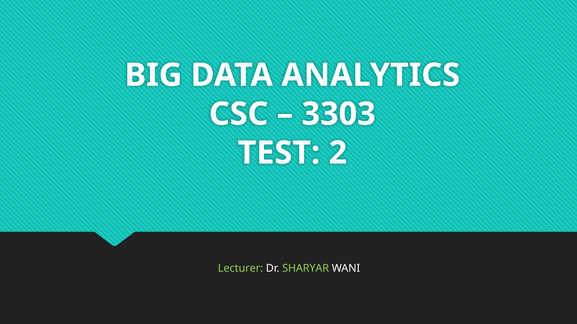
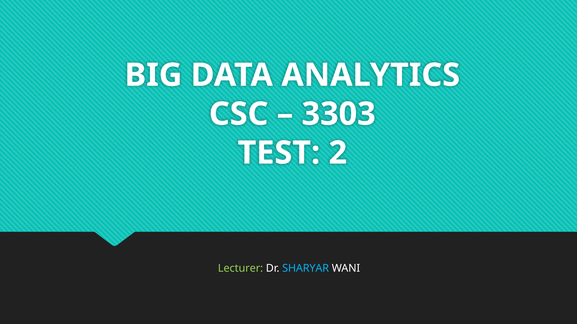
SHARYAR colour: light green -> light blue (306, 269)
